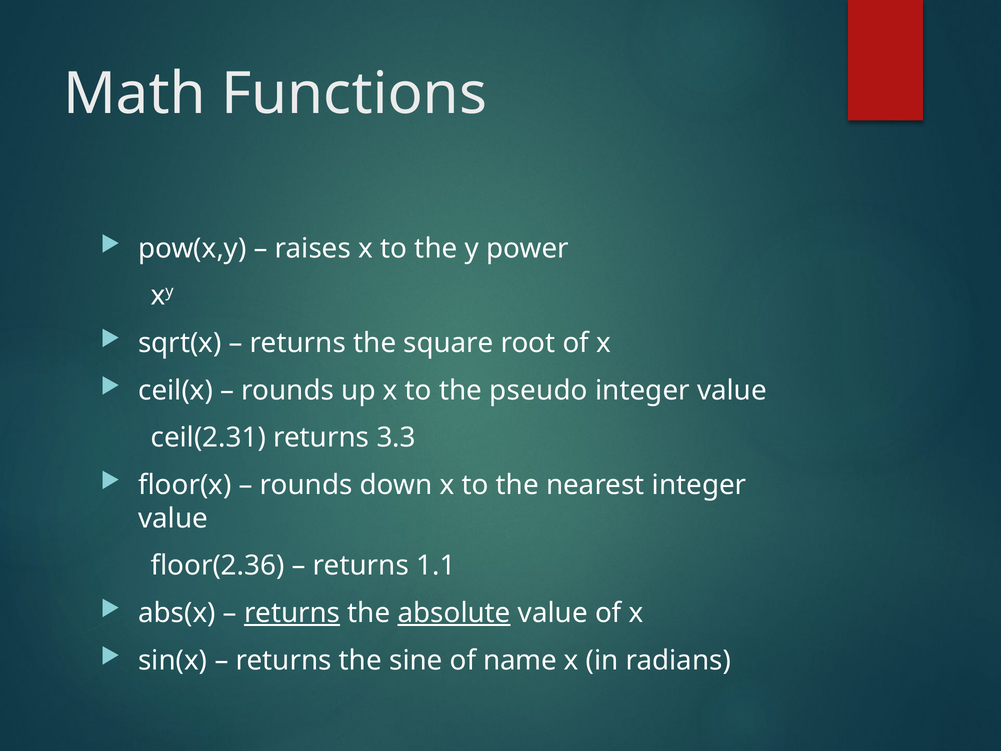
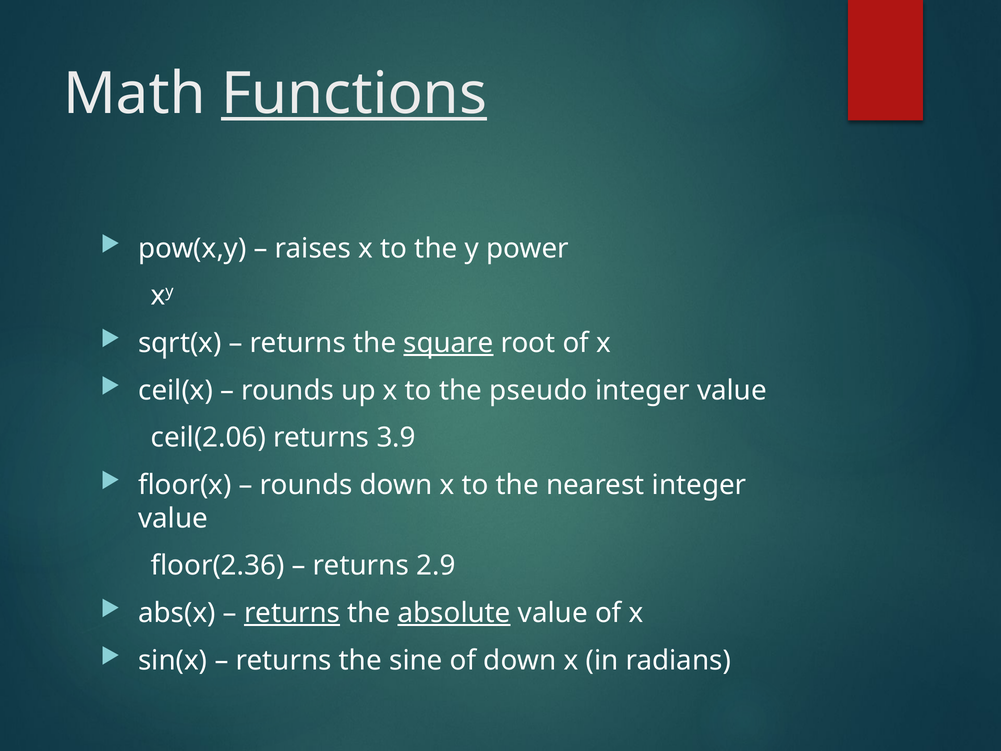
Functions underline: none -> present (354, 94)
square underline: none -> present (448, 343)
ceil(2.31: ceil(2.31 -> ceil(2.06 (208, 438)
3.3: 3.3 -> 3.9 (396, 438)
1.1: 1.1 -> 2.9 (436, 566)
of name: name -> down (520, 660)
